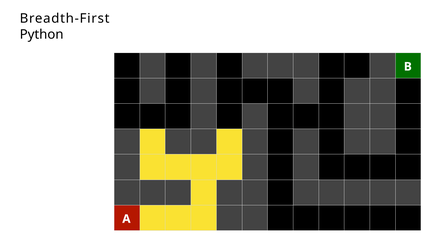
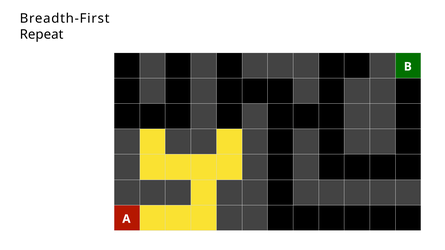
Python: Python -> Repeat (42, 35)
